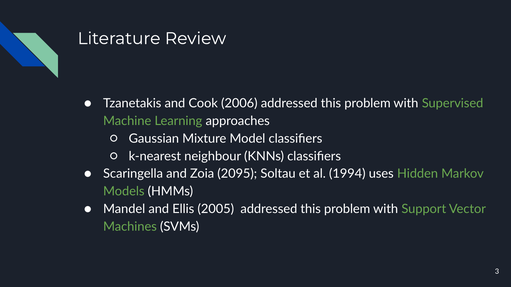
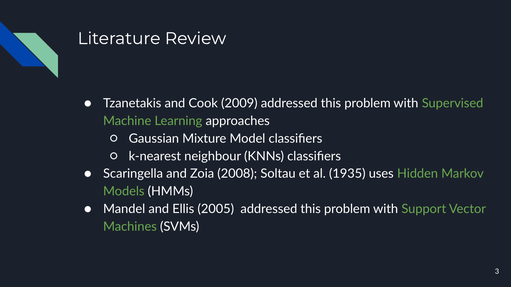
2006: 2006 -> 2009 (239, 104)
2095: 2095 -> 2008 (237, 174)
1994: 1994 -> 1935 (347, 174)
